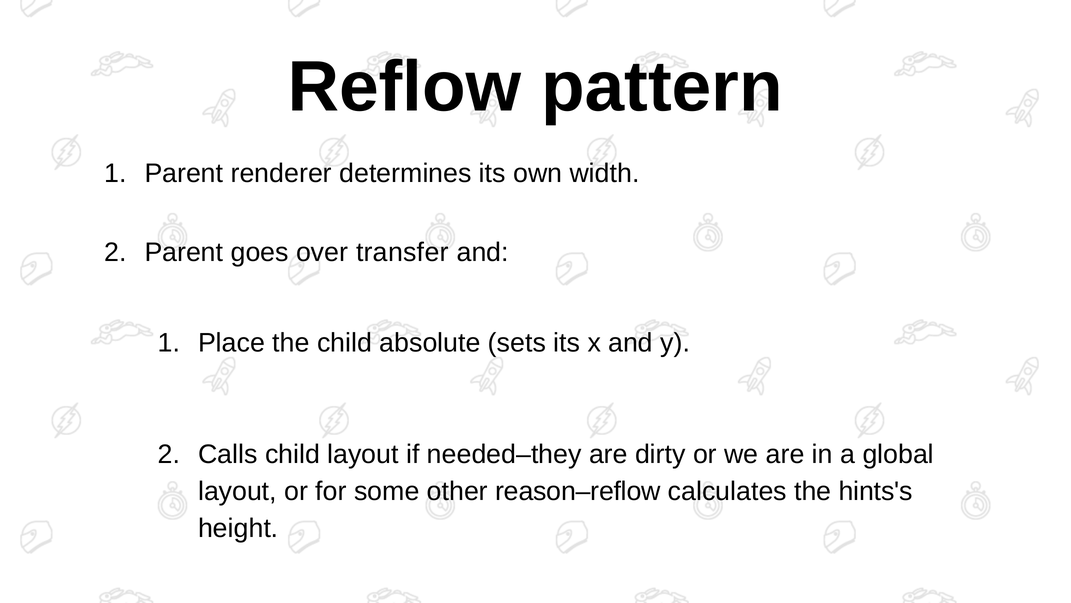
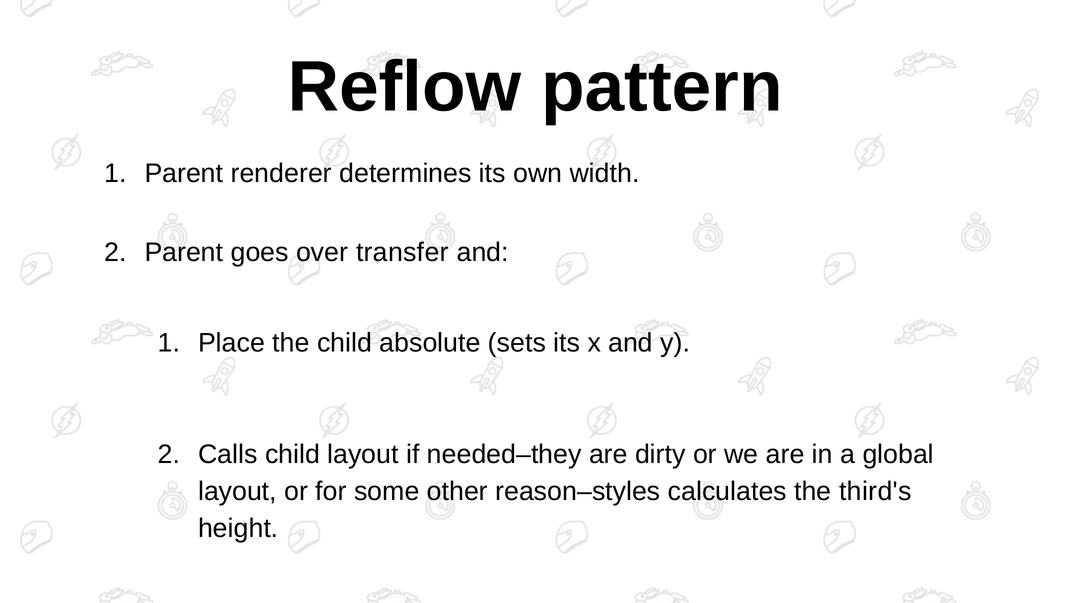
reason–reflow: reason–reflow -> reason–styles (578, 491)
hints's: hints's -> third's (875, 491)
